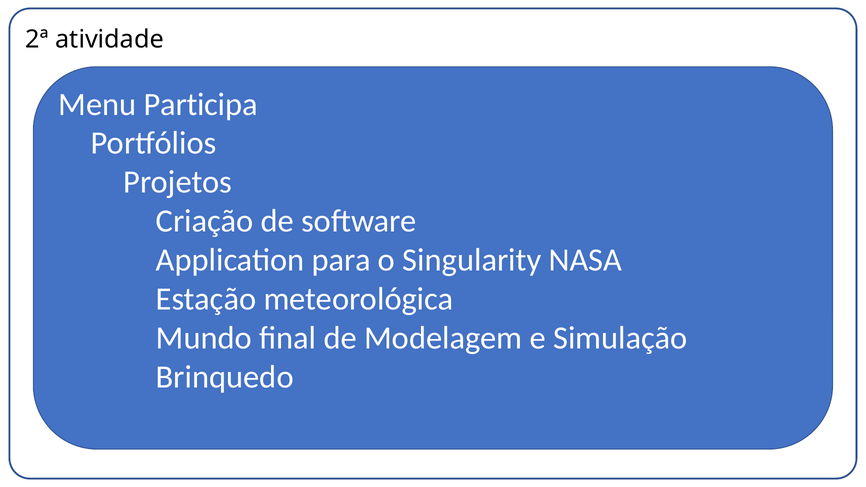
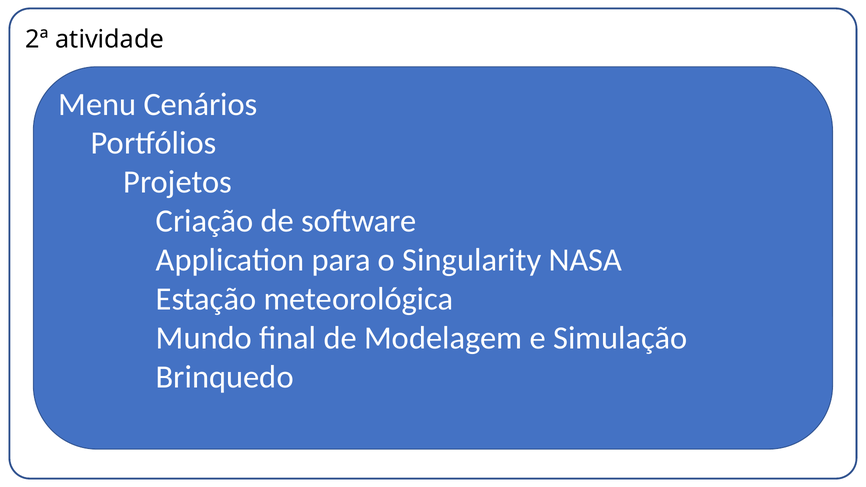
Participa: Participa -> Cenários (201, 104)
